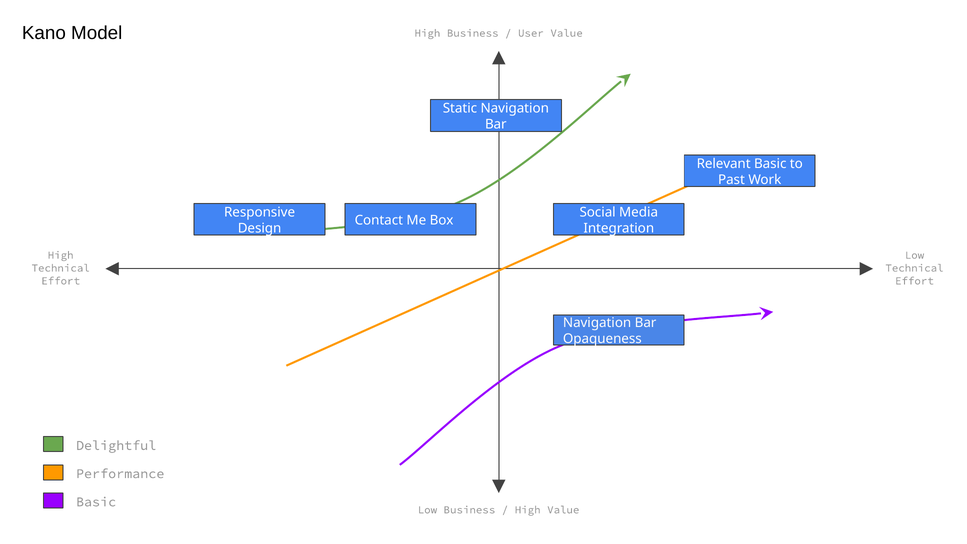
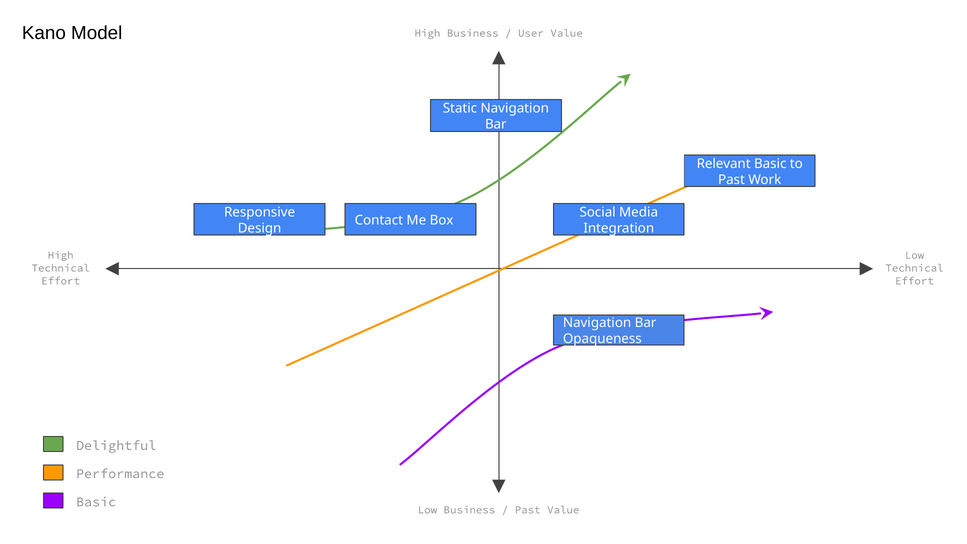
High: High -> Past (528, 510)
